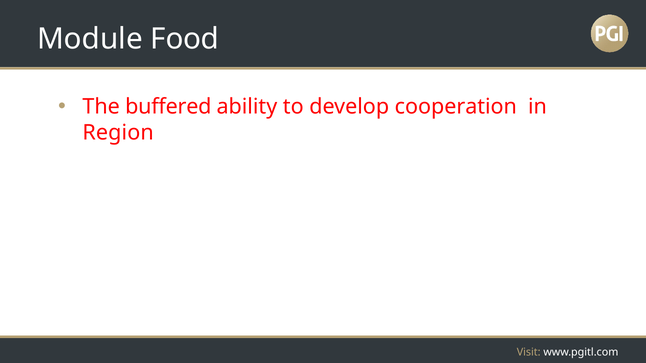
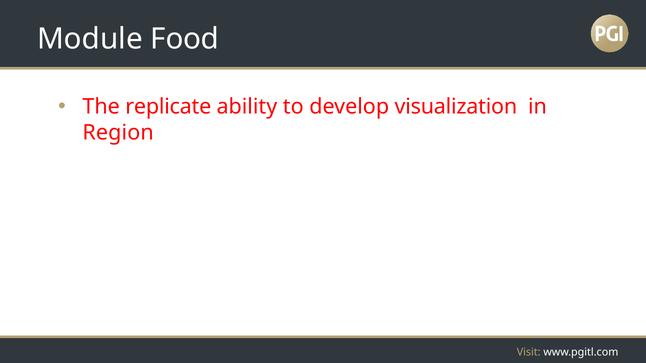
buffered: buffered -> replicate (168, 107)
cooperation: cooperation -> visualization (456, 107)
